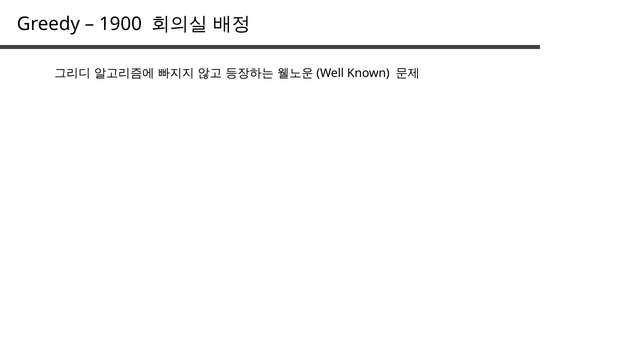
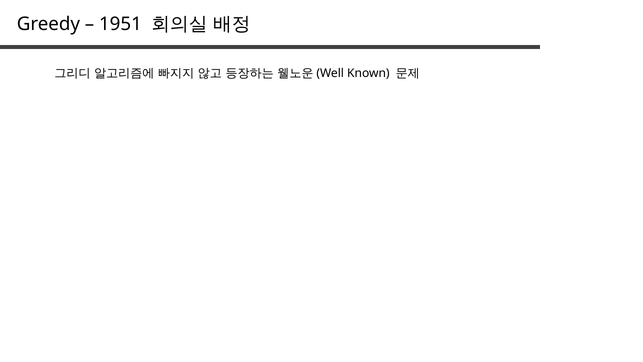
1900: 1900 -> 1951 (120, 24)
